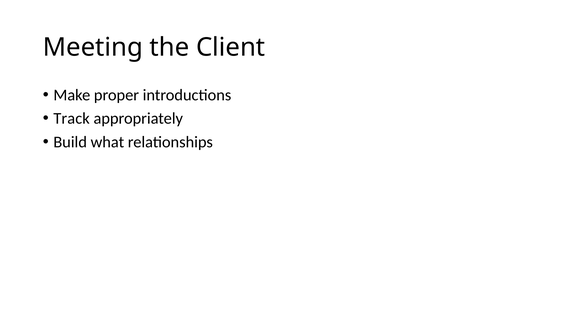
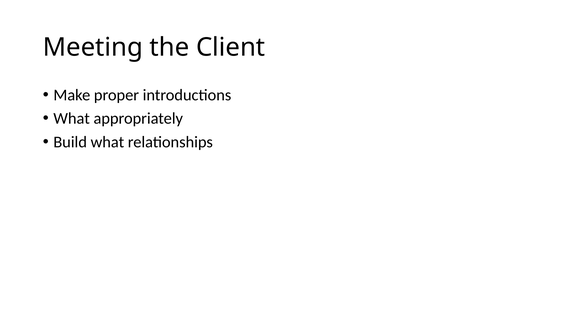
Track: Track -> What (72, 119)
